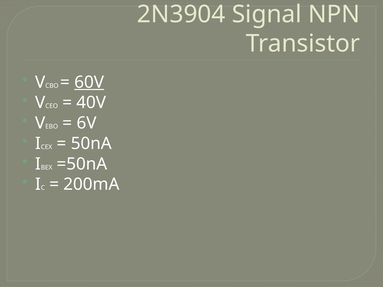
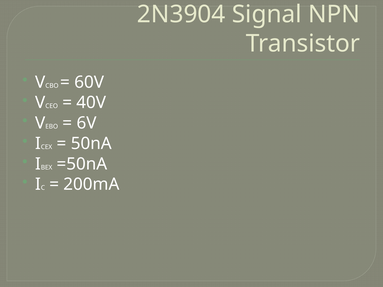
60V underline: present -> none (89, 82)
